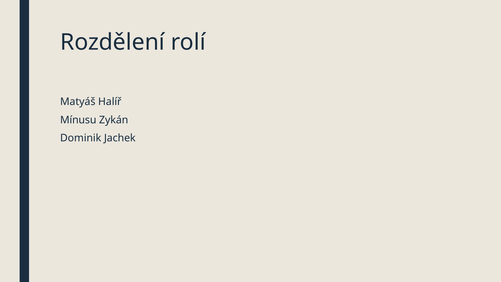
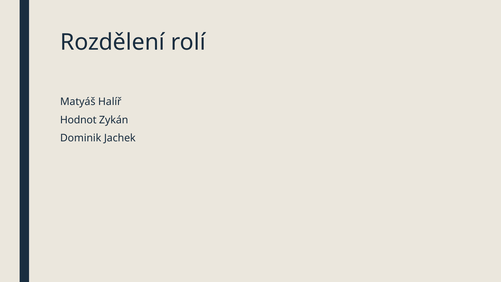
Mínusu: Mínusu -> Hodnot (78, 120)
